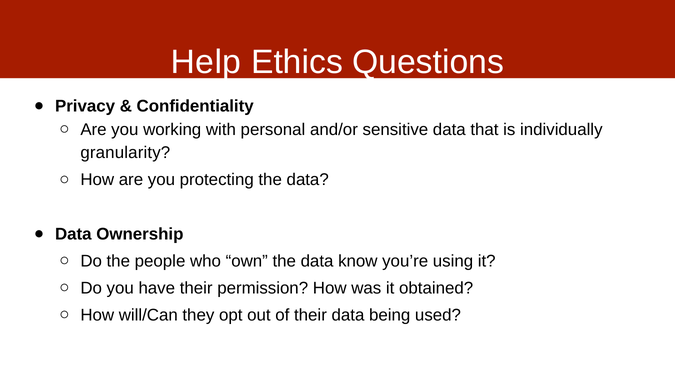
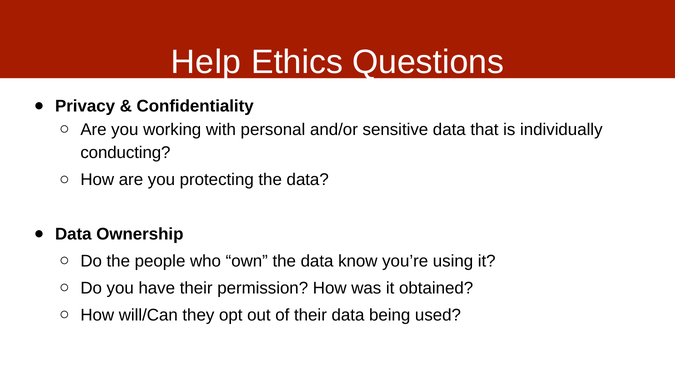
granularity: granularity -> conducting (125, 153)
